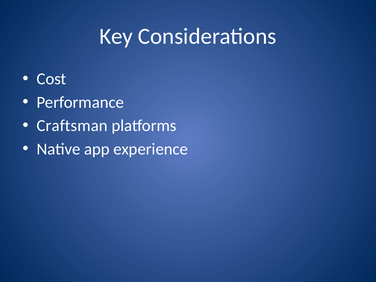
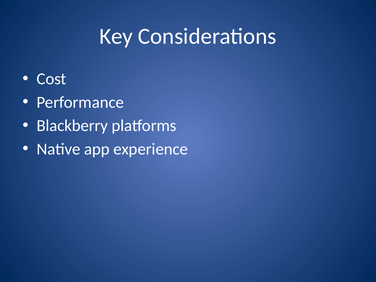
Craftsman: Craftsman -> Blackberry (72, 126)
